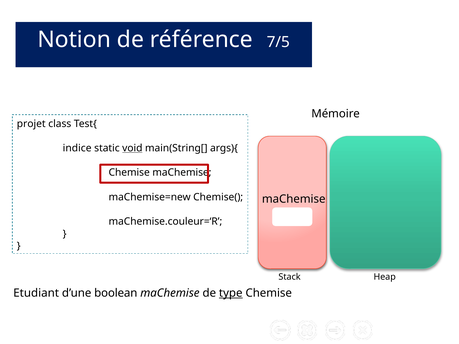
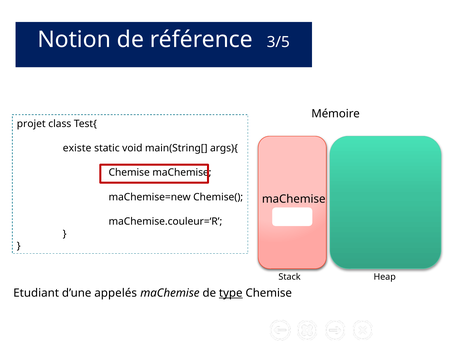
7/5: 7/5 -> 3/5 (279, 42)
indice: indice -> existe (77, 148)
void underline: present -> none (132, 148)
boolean: boolean -> appelés (116, 293)
